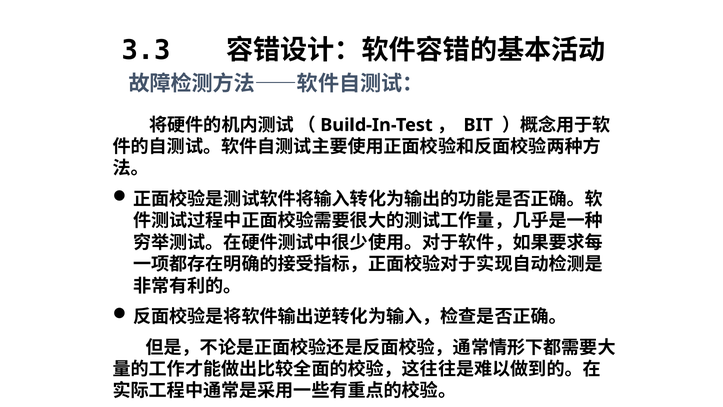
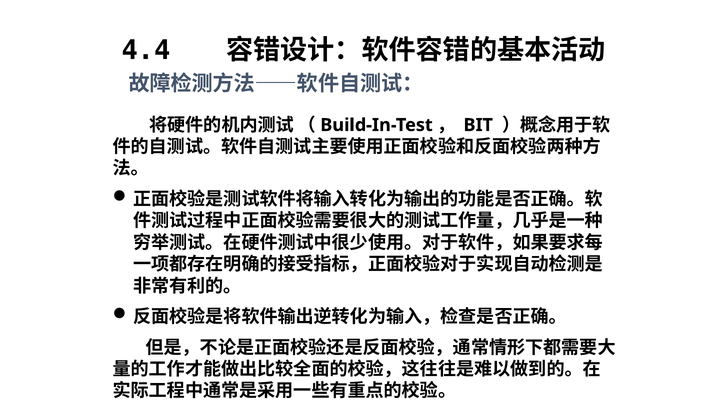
3.3: 3.3 -> 4.4 (146, 50)
